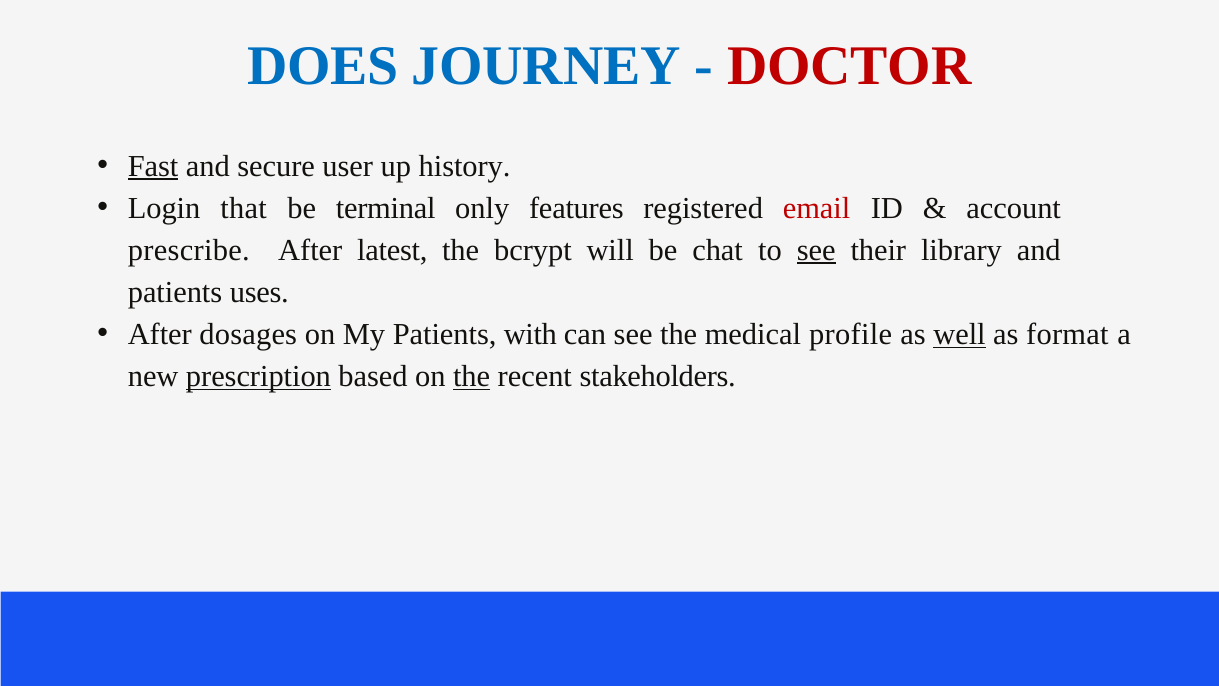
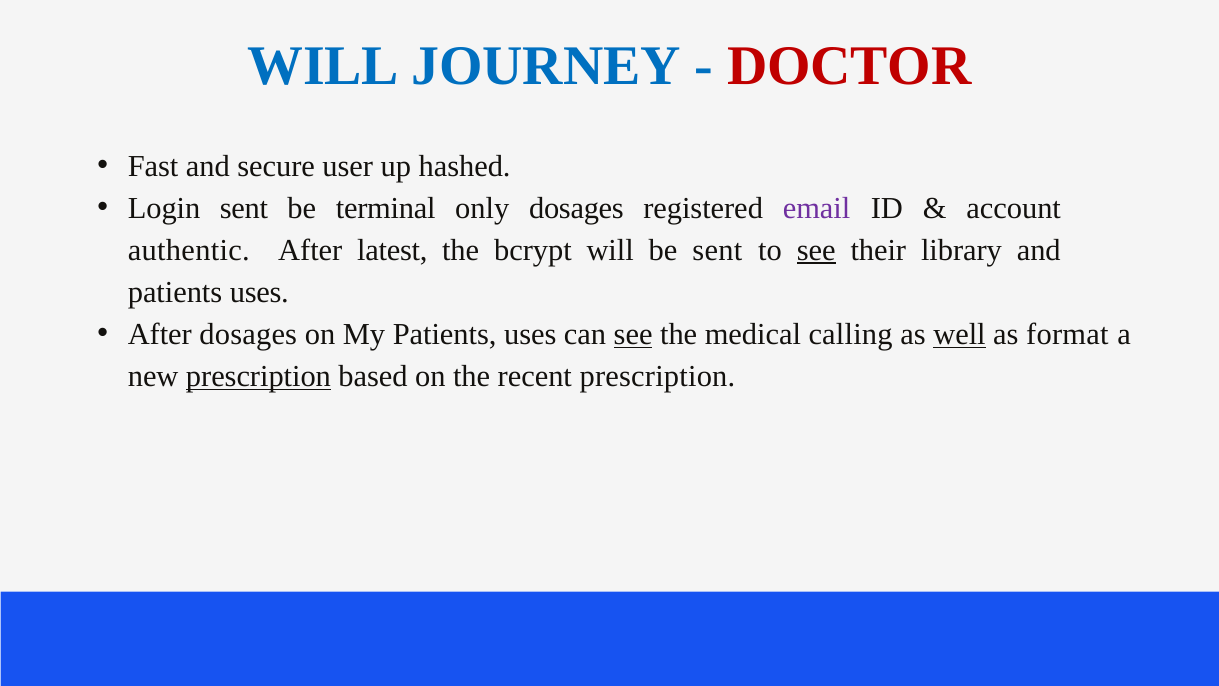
DOES: DOES -> WILL (323, 66)
Fast underline: present -> none (153, 166)
history: history -> hashed (465, 166)
Login that: that -> sent (244, 208)
only features: features -> dosages (576, 208)
email colour: red -> purple (817, 208)
prescribe: prescribe -> authentic (189, 250)
be chat: chat -> sent (717, 250)
My Patients with: with -> uses (530, 334)
see underline: none -> present (633, 334)
profile: profile -> calling (851, 334)
the underline: present -> none (472, 376)
recent stakeholders: stakeholders -> prescription (657, 376)
